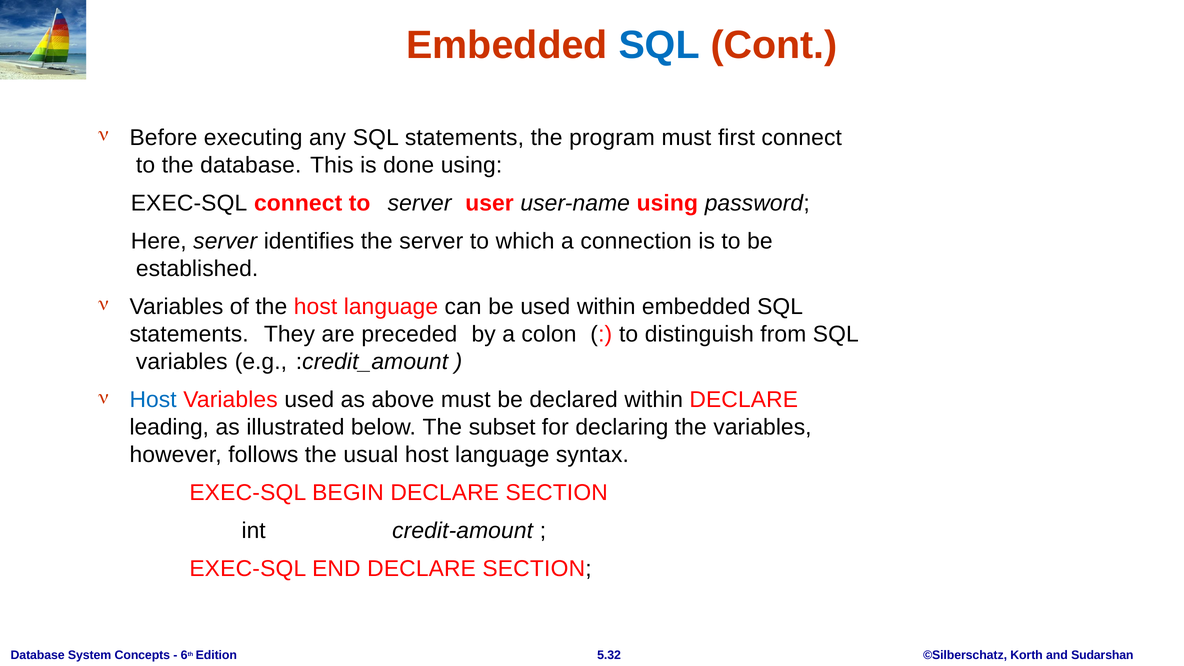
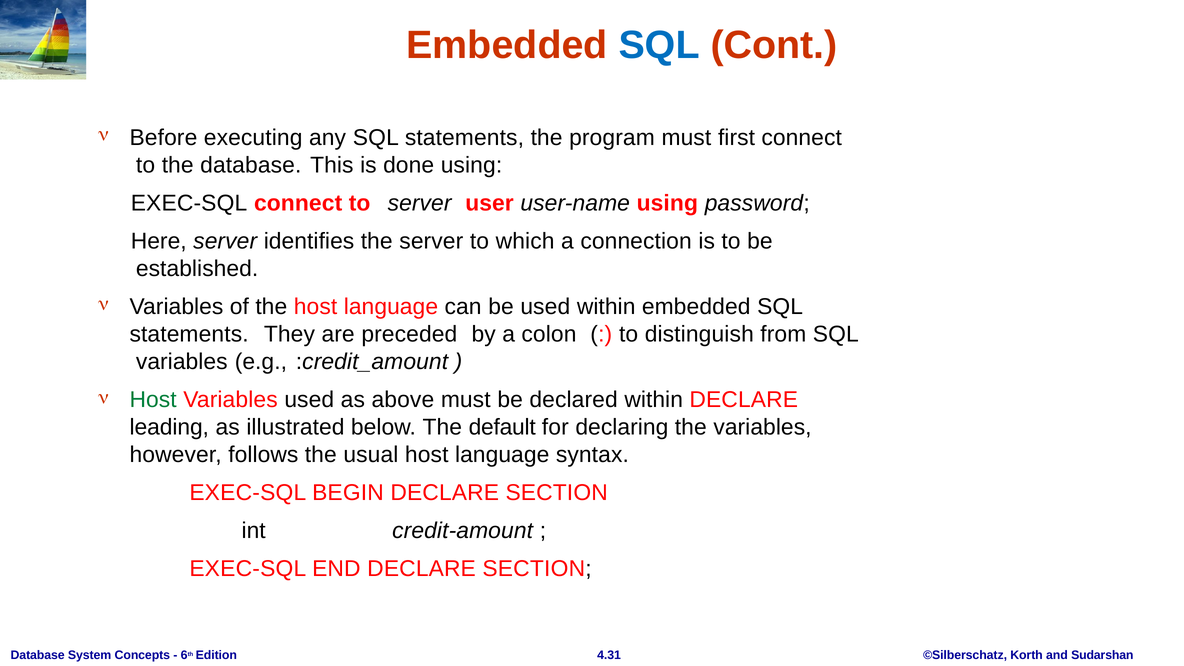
Host colour: blue -> green (153, 400)
subset: subset -> default (502, 427)
5.32: 5.32 -> 4.31 (609, 655)
